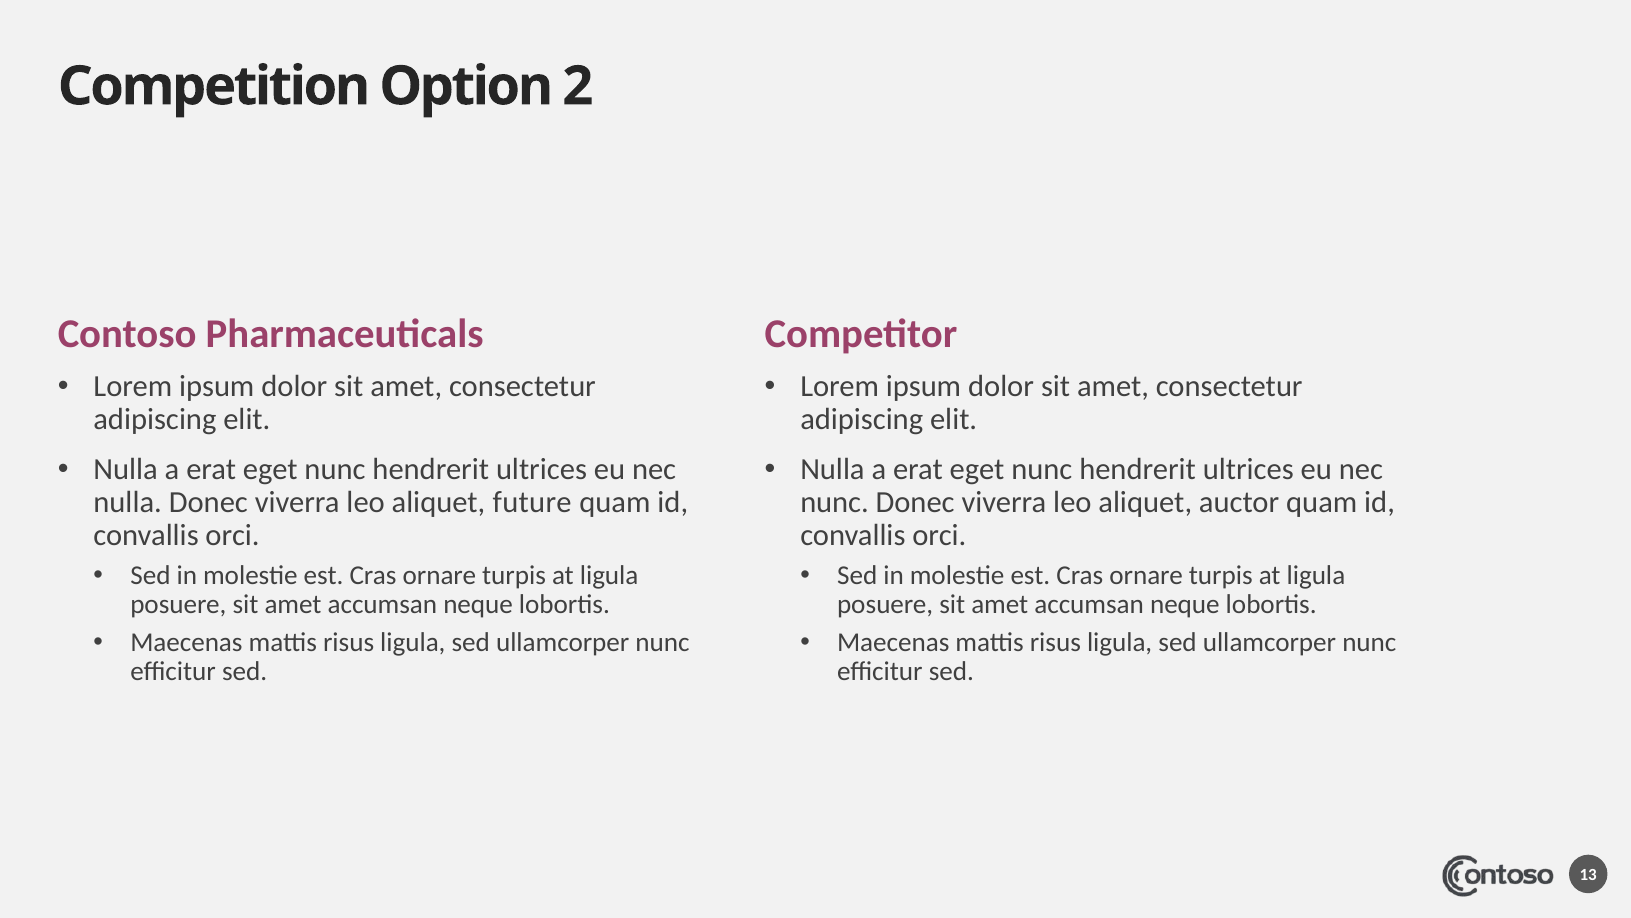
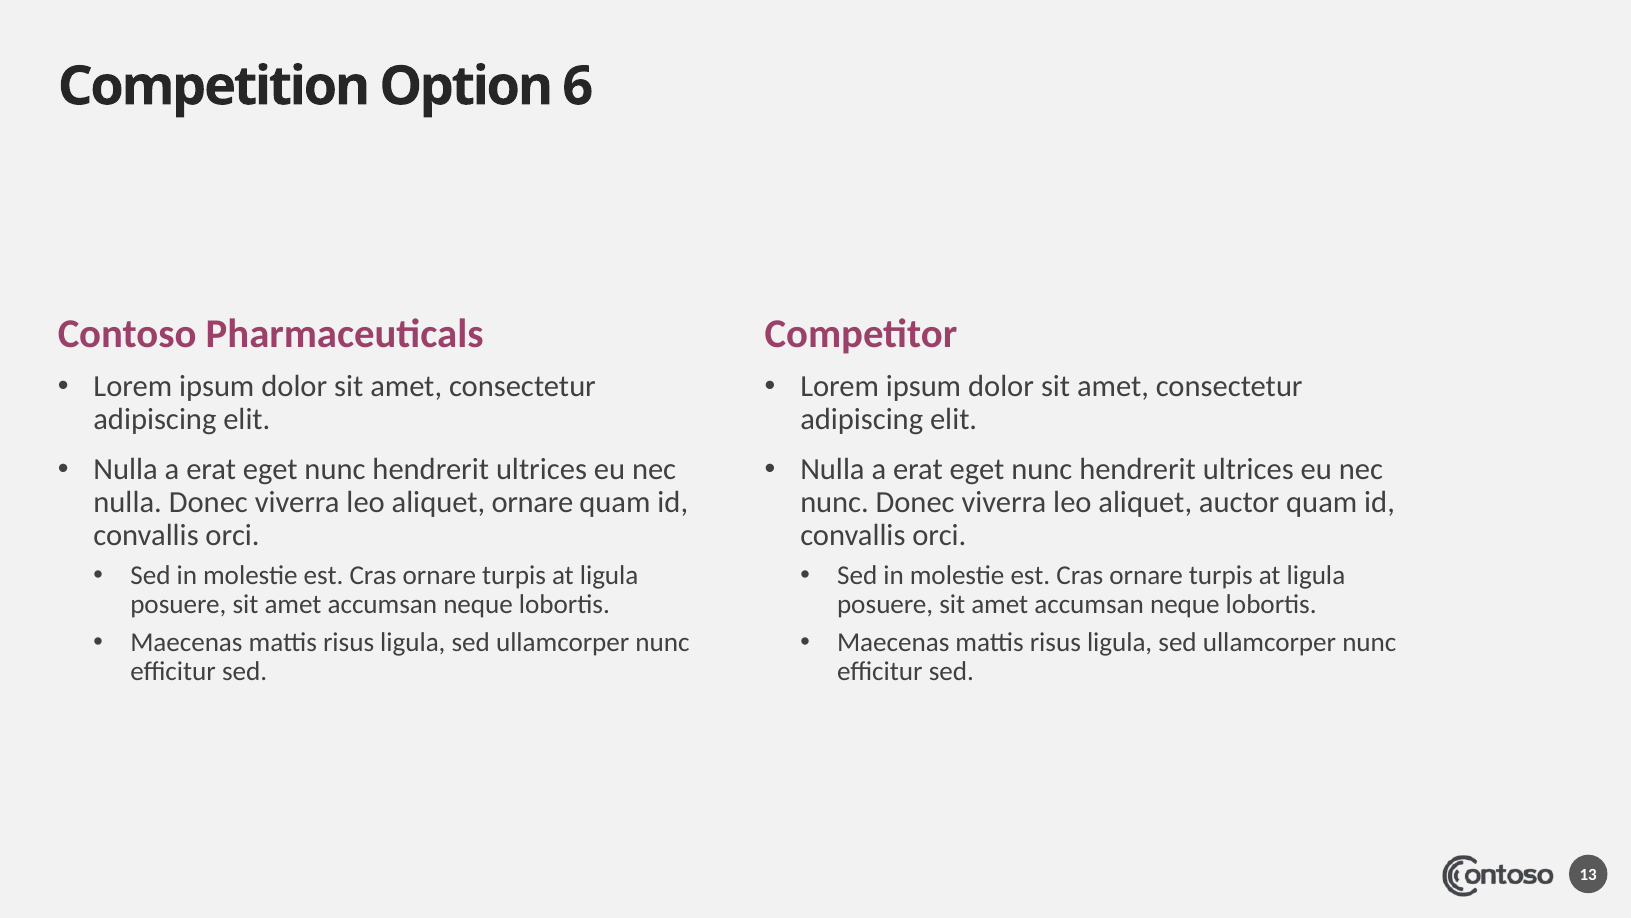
2: 2 -> 6 (578, 86)
aliquet future: future -> ornare (532, 502)
